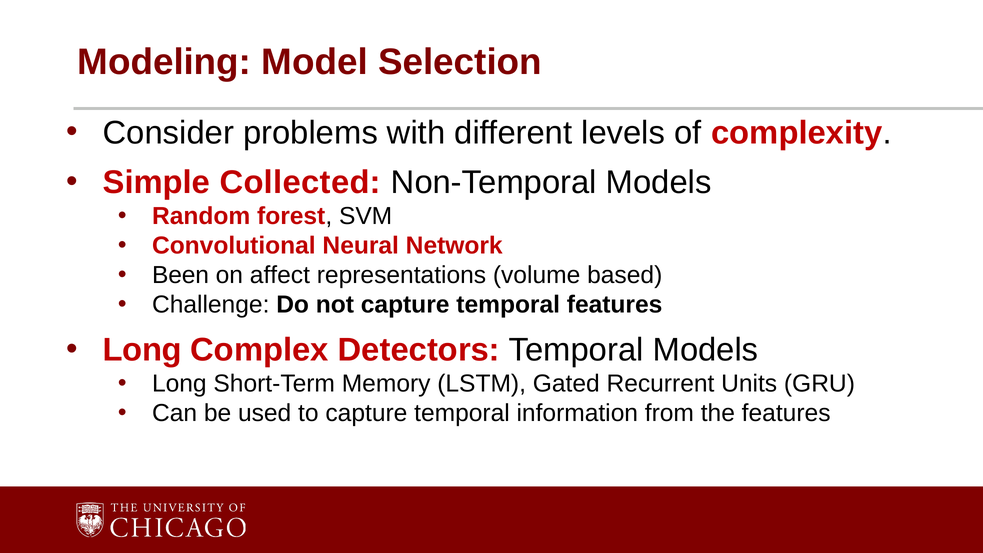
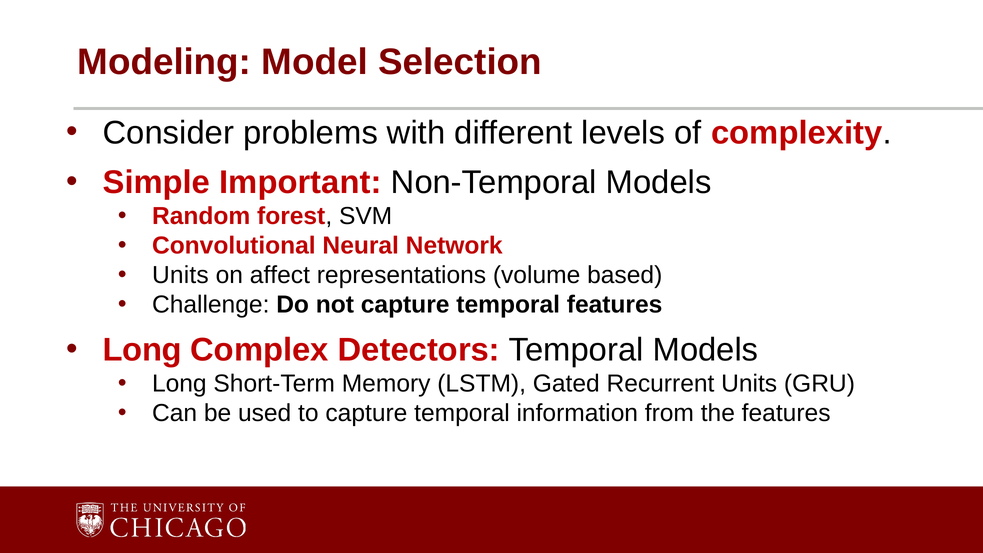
Collected: Collected -> Important (300, 182)
Been: Been -> Units (180, 275)
